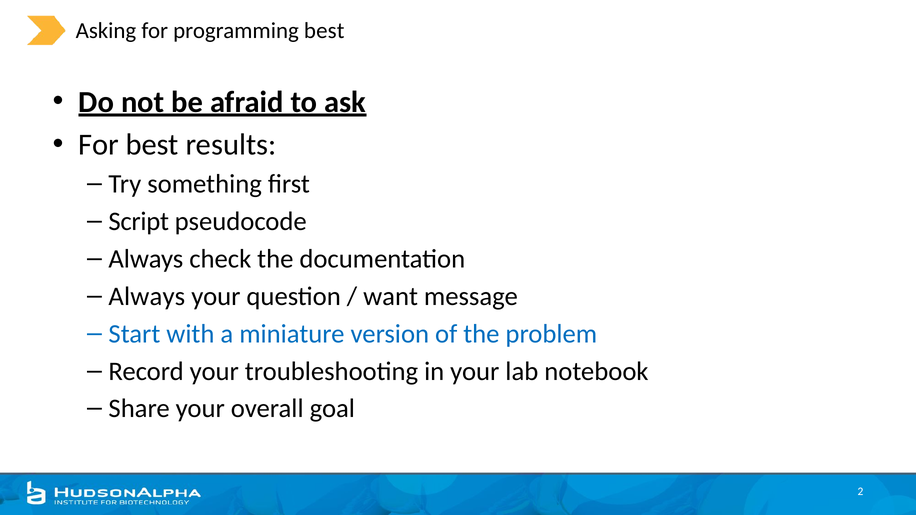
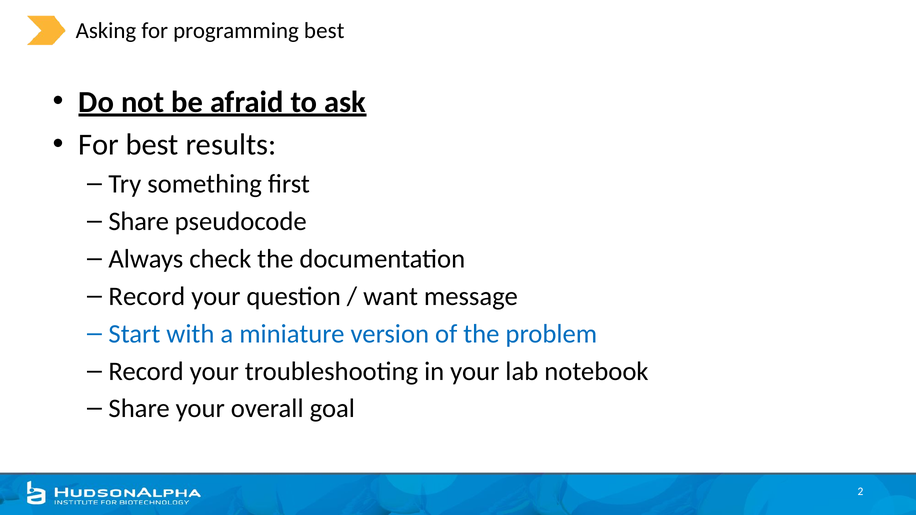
Script: Script -> Share (139, 222)
Always: Always -> Record (147, 297)
